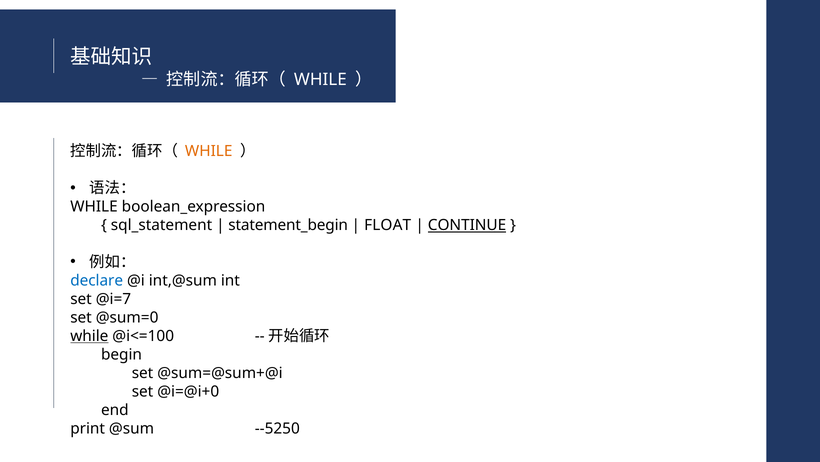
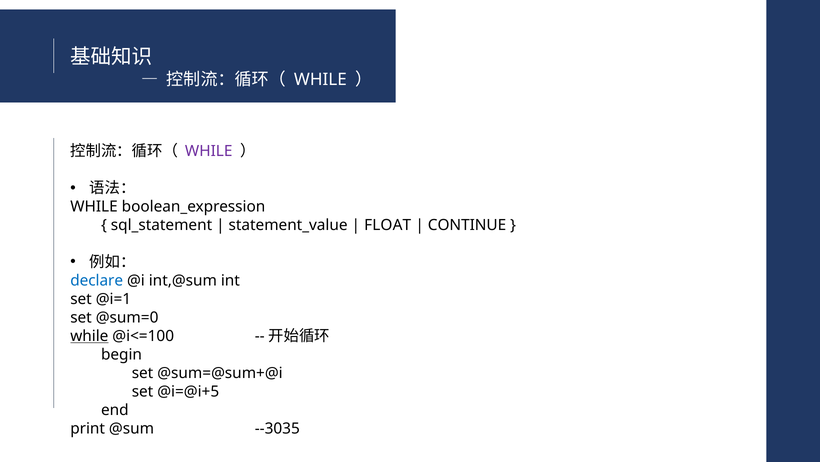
WHILE colour: orange -> purple (209, 151)
statement_begin: statement_begin -> statement_value (288, 225)
CONTINUE underline: present -> none (467, 225)
@i=7: @i=7 -> @i=1 (113, 299)
@i=@i+0: @i=@i+0 -> @i=@i+5 (188, 391)
--5250: --5250 -> --3035 (277, 428)
